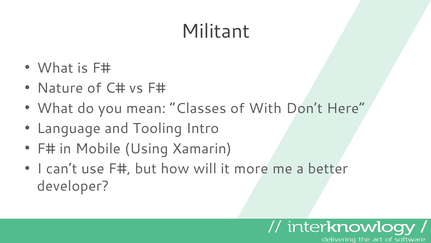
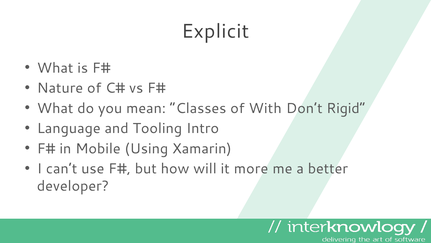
Militant: Militant -> Explicit (215, 31)
Here: Here -> Rigid (346, 108)
